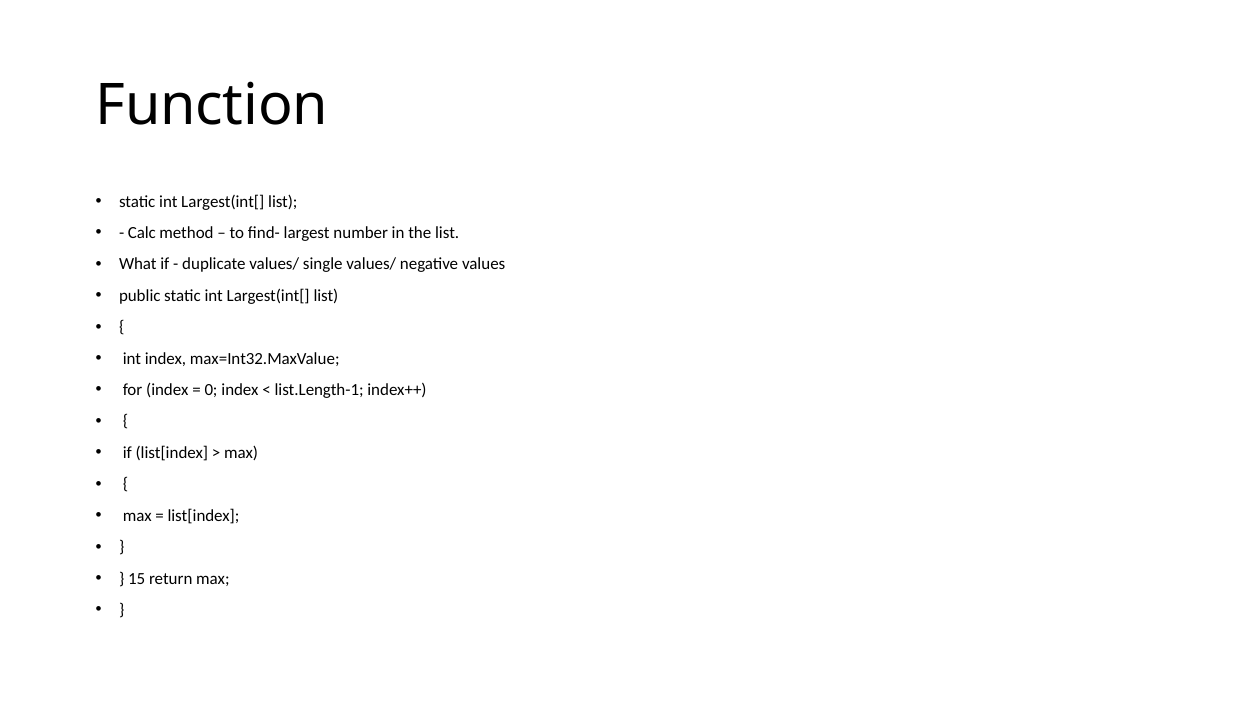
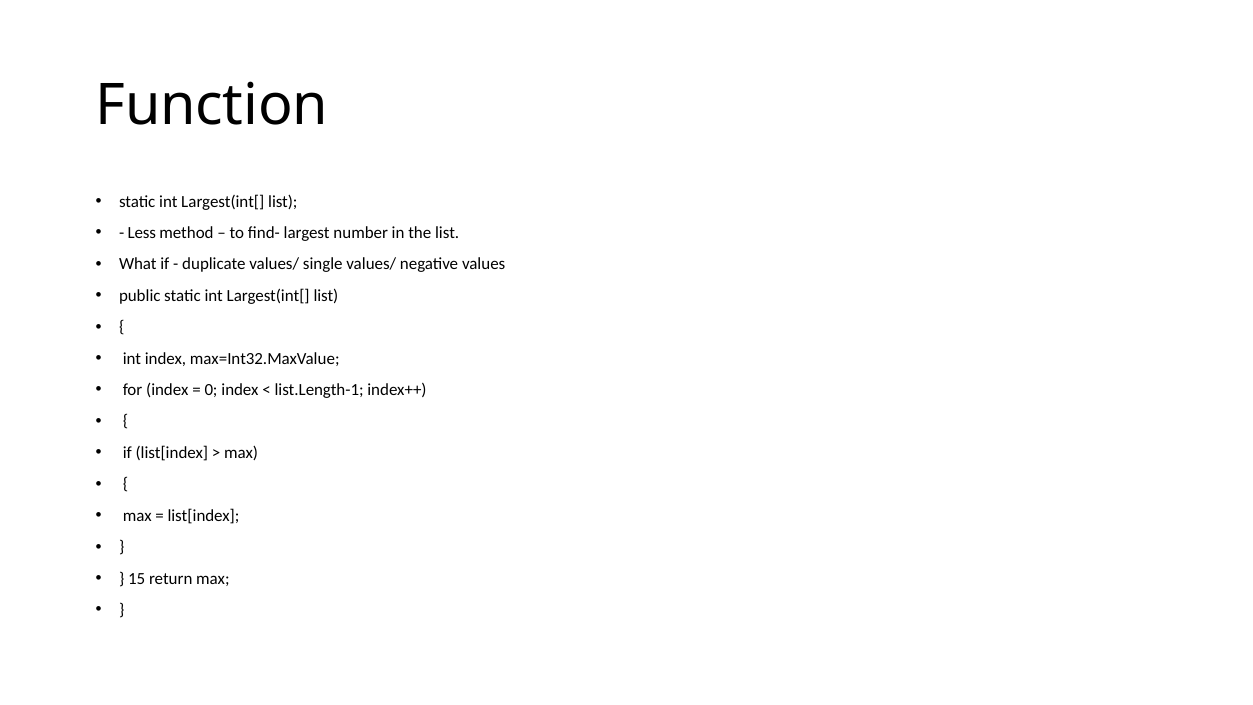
Calc: Calc -> Less (142, 233)
